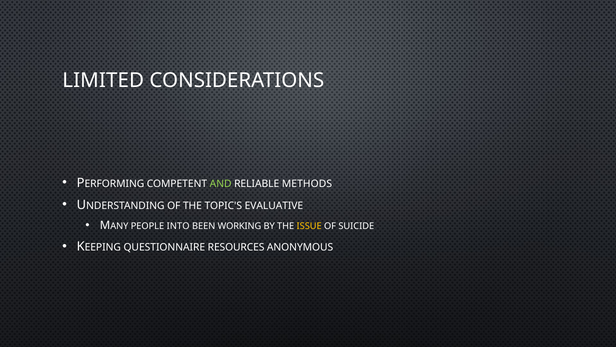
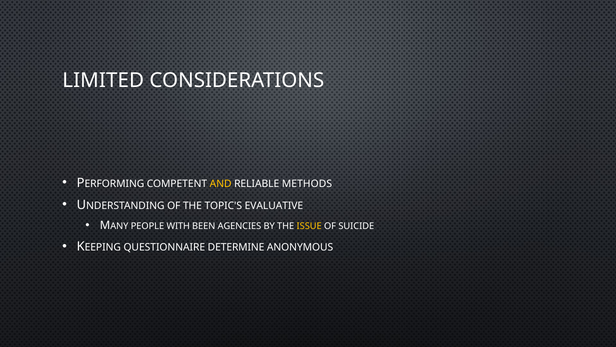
AND colour: light green -> yellow (221, 184)
INTO: INTO -> WITH (178, 226)
WORKING: WORKING -> AGENCIES (239, 226)
RESOURCES: RESOURCES -> DETERMINE (236, 247)
